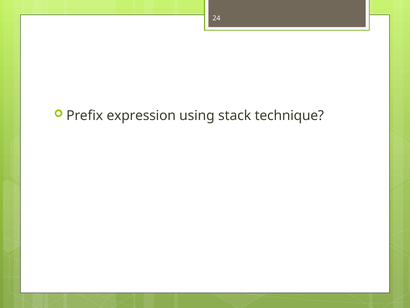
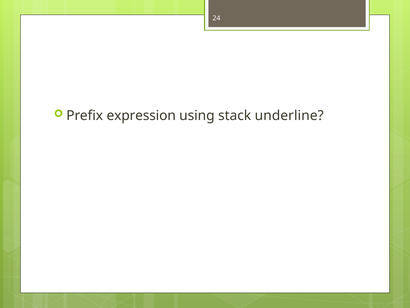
technique: technique -> underline (289, 115)
